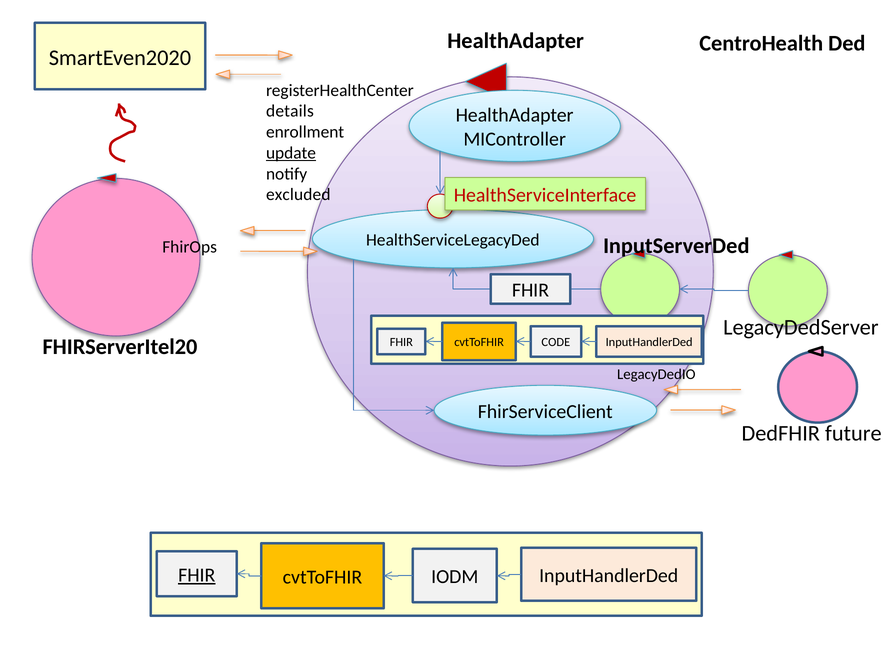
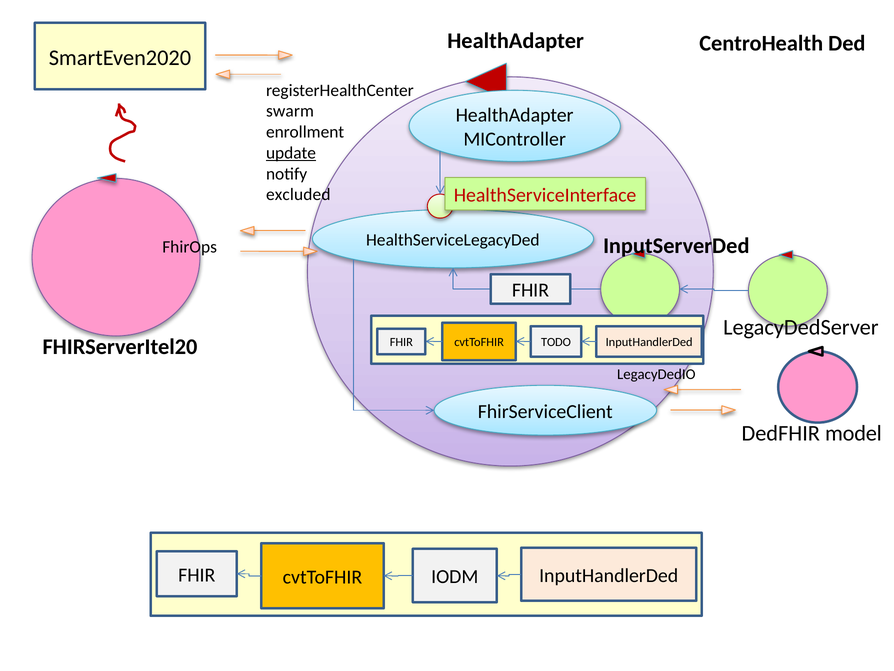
details: details -> swarm (290, 111)
CODE: CODE -> TODO (556, 342)
future: future -> model (853, 433)
FHIR underline: present -> none (197, 575)
